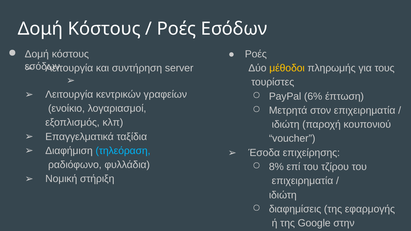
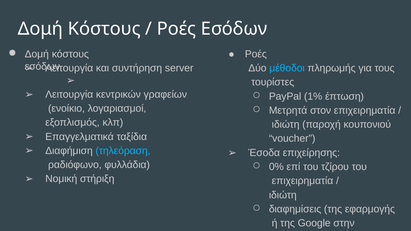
μέθοδοι colour: yellow -> light blue (287, 68)
6%: 6% -> 1% (313, 96)
8%: 8% -> 0% (276, 167)
